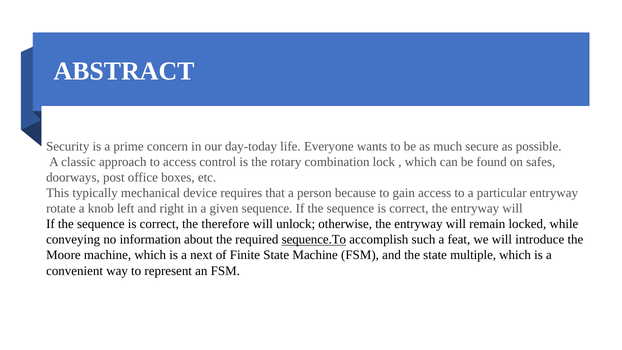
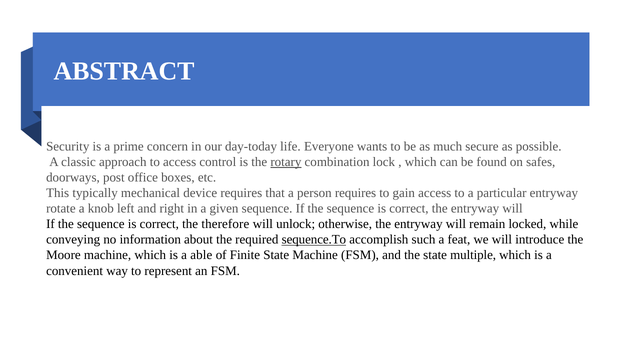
rotary underline: none -> present (286, 162)
person because: because -> requires (356, 193)
next: next -> able (201, 255)
